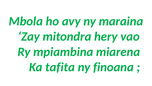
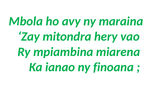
tafita: tafita -> ianao (60, 67)
